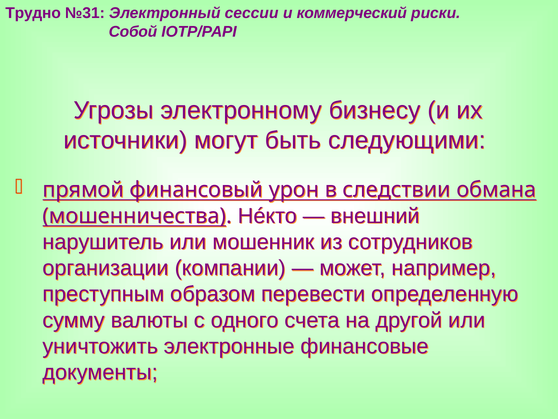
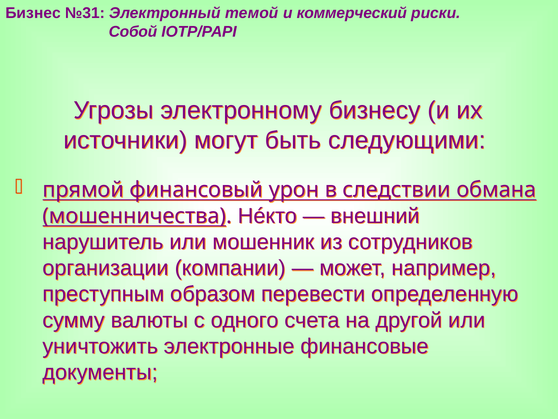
Трудно: Трудно -> Бизнес (33, 13)
сессии: сессии -> темой (252, 13)
